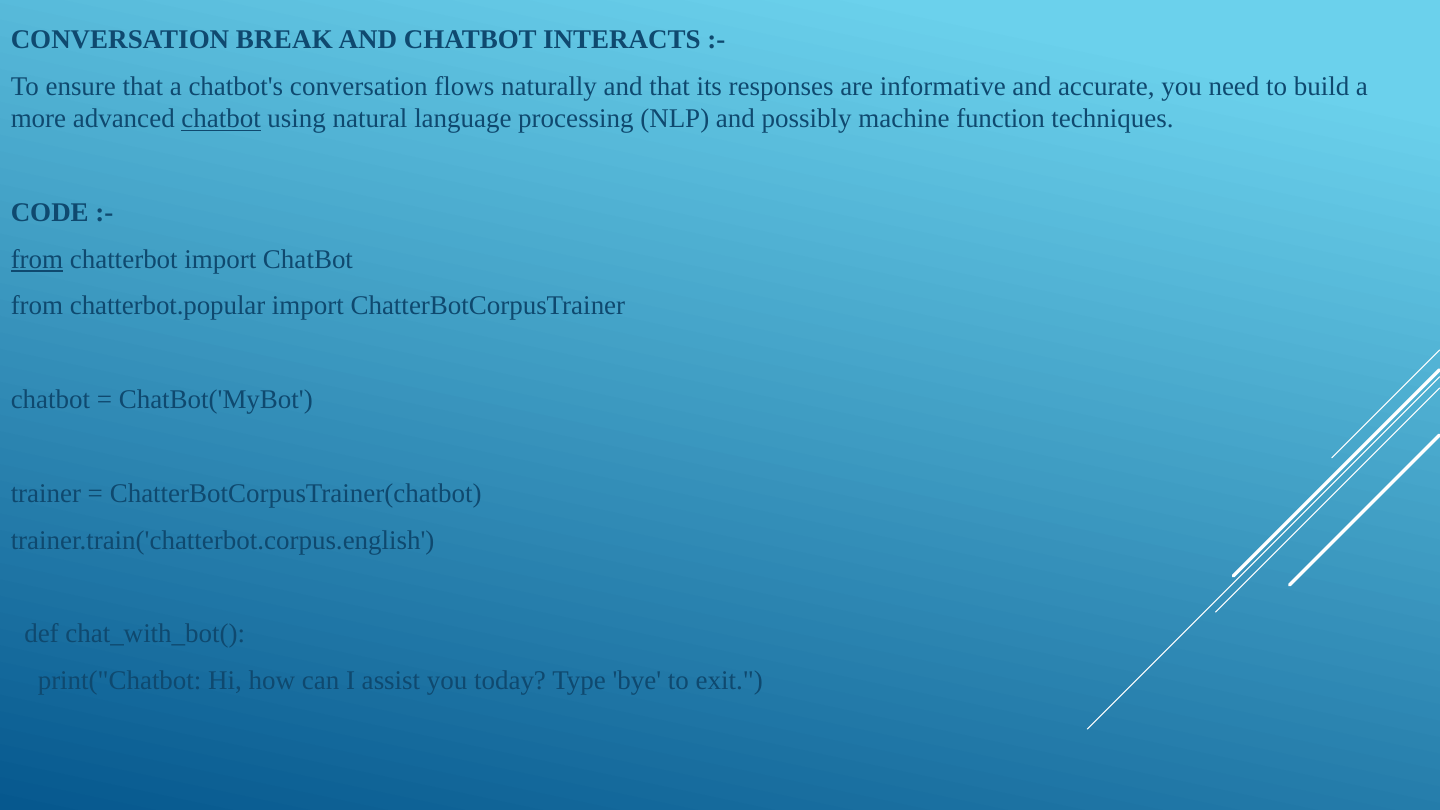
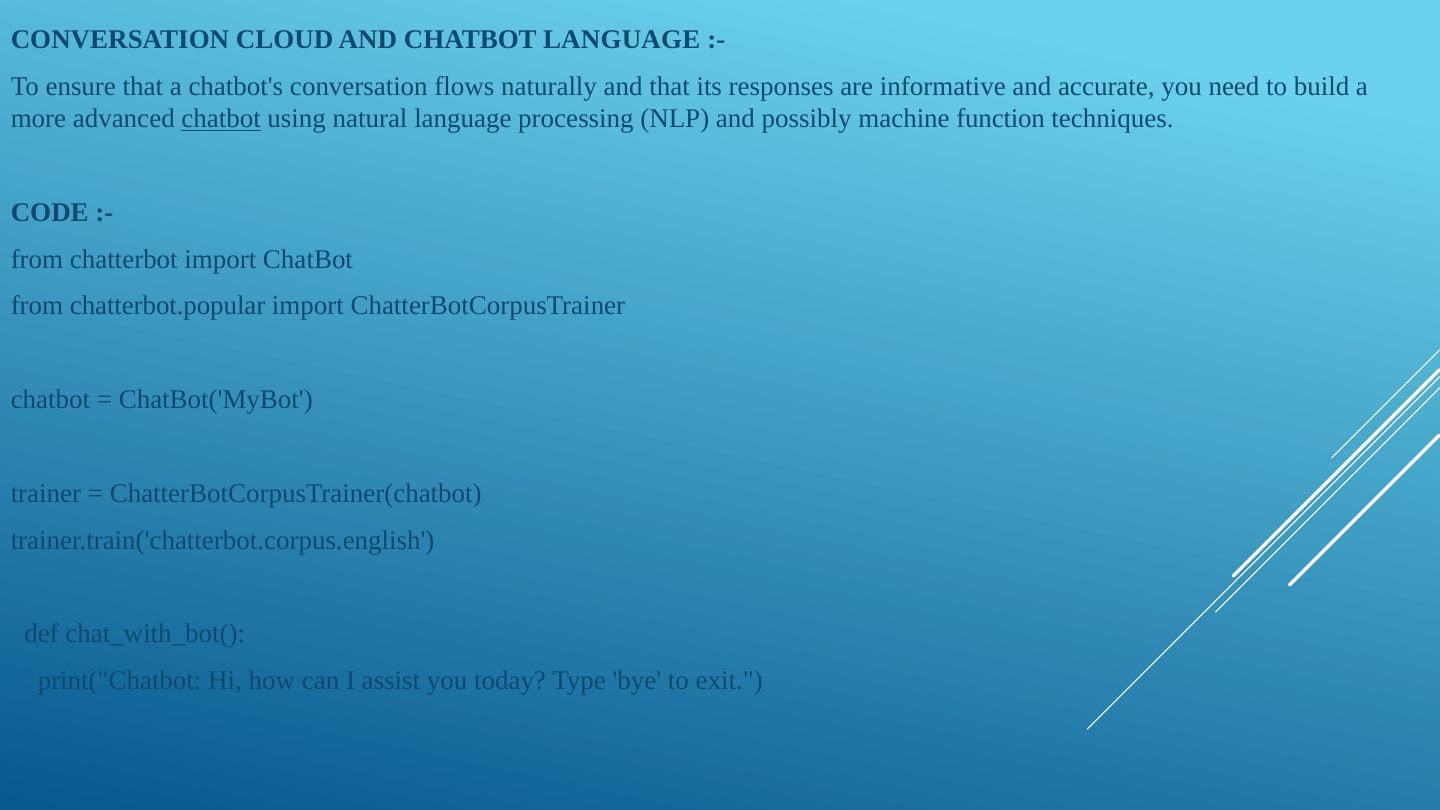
BREAK: BREAK -> CLOUD (285, 40)
CHATBOT INTERACTS: INTERACTS -> LANGUAGE (622, 40)
from underline: present -> none (37, 259)
